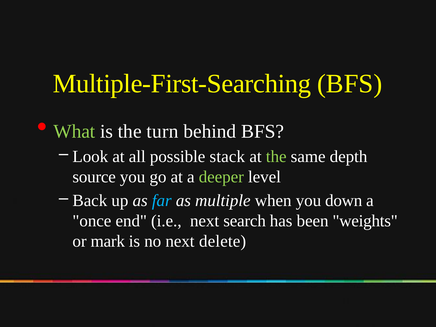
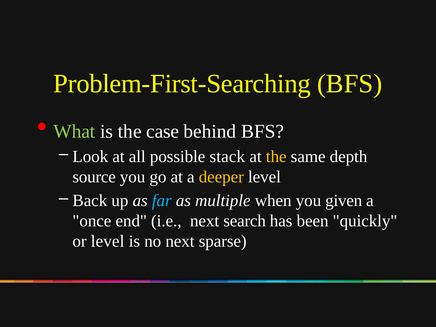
Multiple-First-Searching: Multiple-First-Searching -> Problem-First-Searching (182, 84)
turn: turn -> case (163, 131)
the colour: light green -> yellow (276, 156)
deeper colour: light green -> yellow (221, 177)
down: down -> given (344, 201)
weights: weights -> quickly (365, 221)
or mark: mark -> level (108, 241)
delete: delete -> sparse (223, 241)
